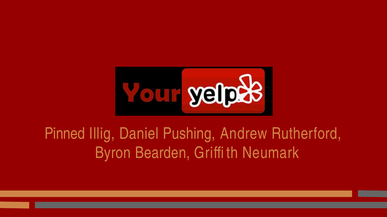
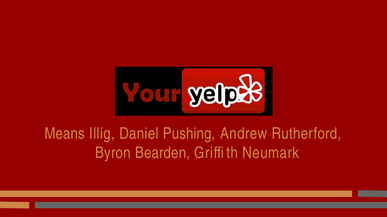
Pinned: Pinned -> Means (65, 134)
